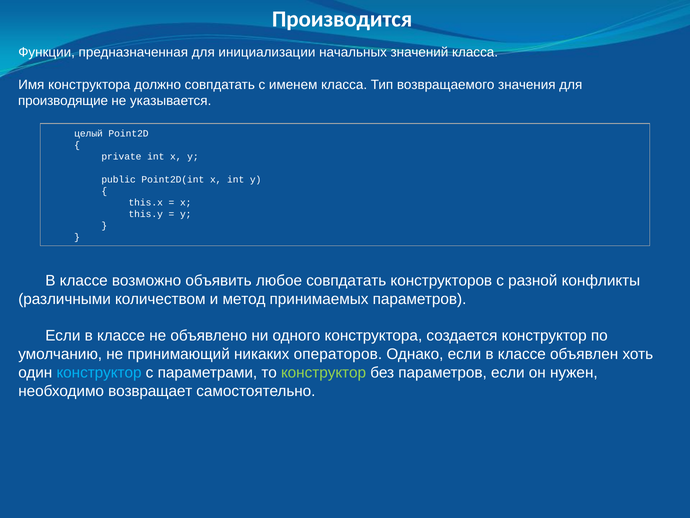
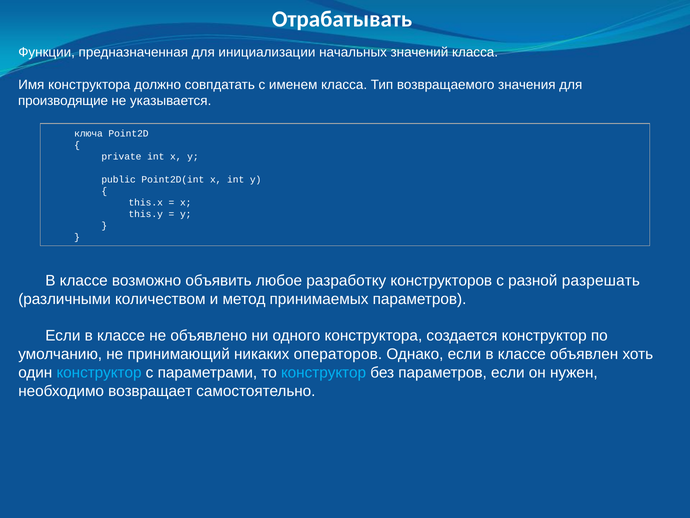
Производится: Производится -> Отрабатывать (342, 19)
целый: целый -> ключа (89, 133)
любое совпдатать: совпдатать -> разработку (346, 280)
конфликты: конфликты -> разрешать (601, 280)
конструктор colour: light green -> light blue (324, 372)
